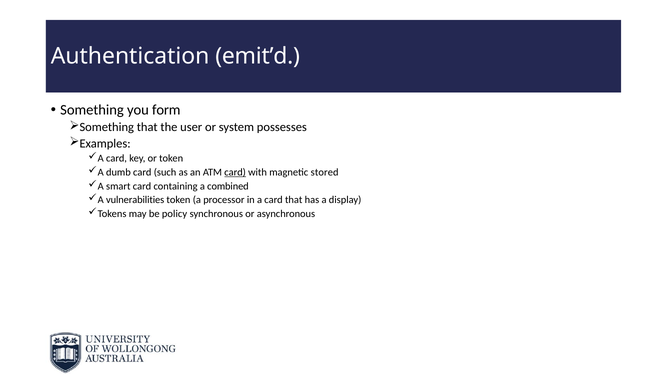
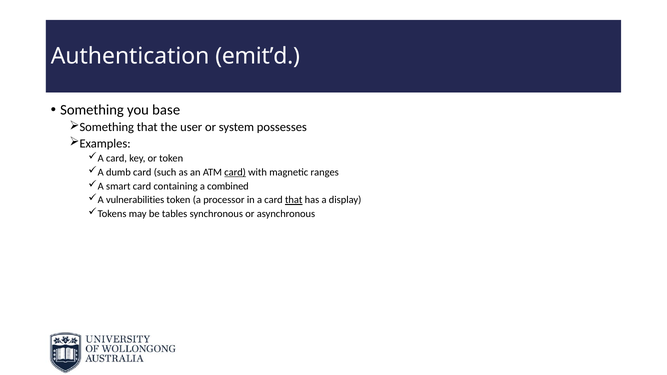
form: form -> base (166, 110)
stored: stored -> ranges (325, 172)
that underline: none -> present (294, 200)
policy: policy -> tables (175, 214)
